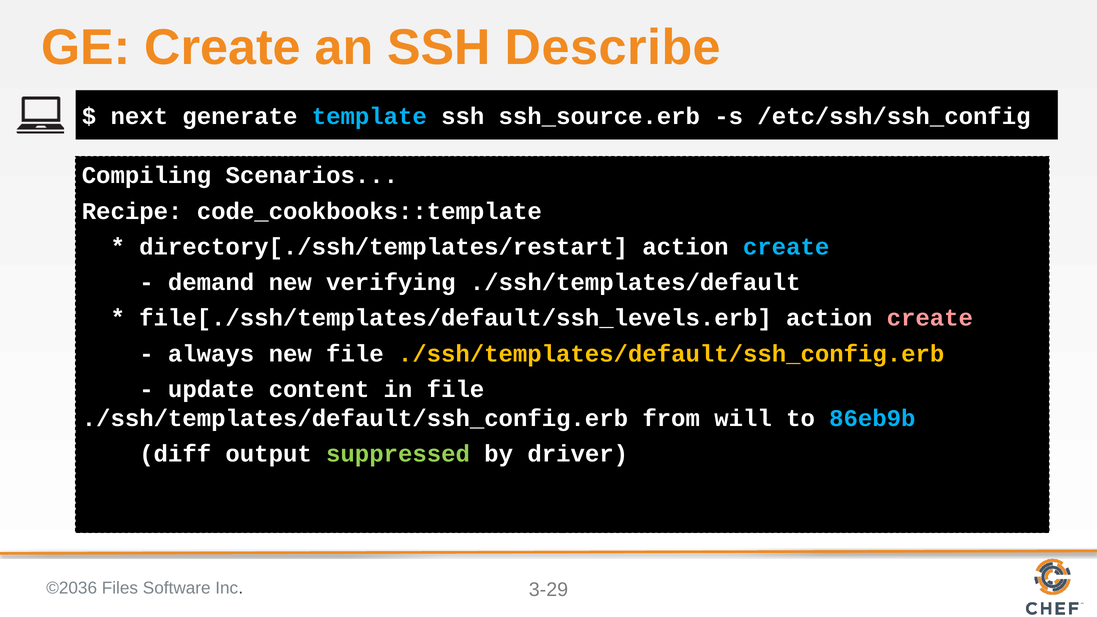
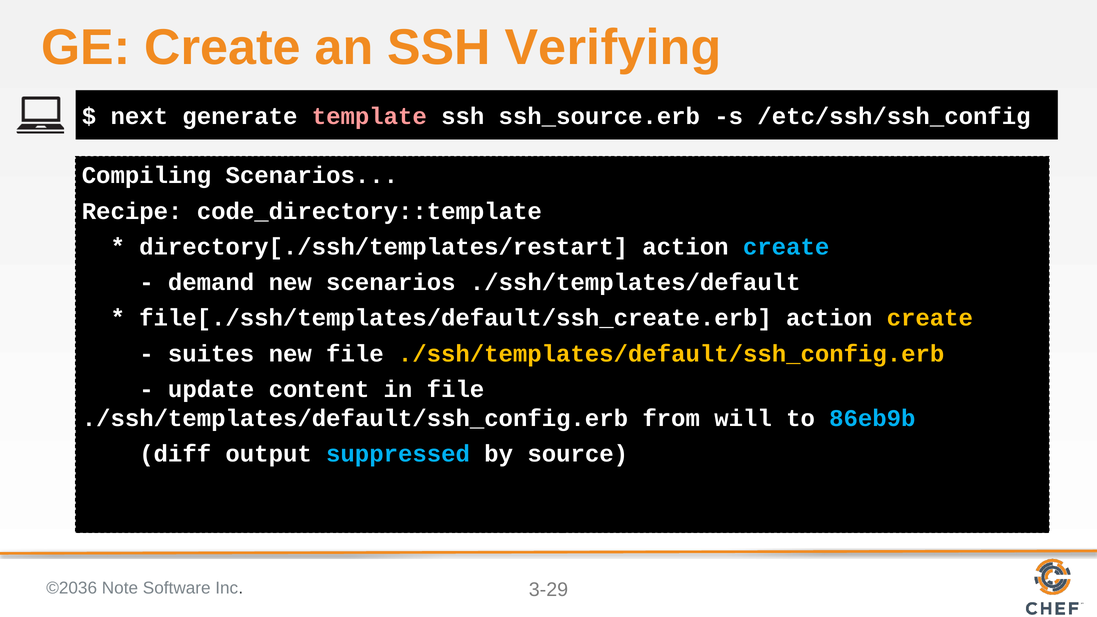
Describe: Describe -> Verifying (613, 47)
template colour: light blue -> pink (369, 117)
code_cookbooks::template: code_cookbooks::template -> code_directory::template (369, 211)
new verifying: verifying -> scenarios (391, 282)
file[./ssh/templates/default/ssh_levels.erb: file[./ssh/templates/default/ssh_levels.erb -> file[./ssh/templates/default/ssh_create.erb (456, 318)
create colour: pink -> yellow (930, 318)
always: always -> suites (211, 354)
suppressed colour: light green -> light blue (398, 454)
driver: driver -> source (578, 454)
Files: Files -> Note (120, 588)
